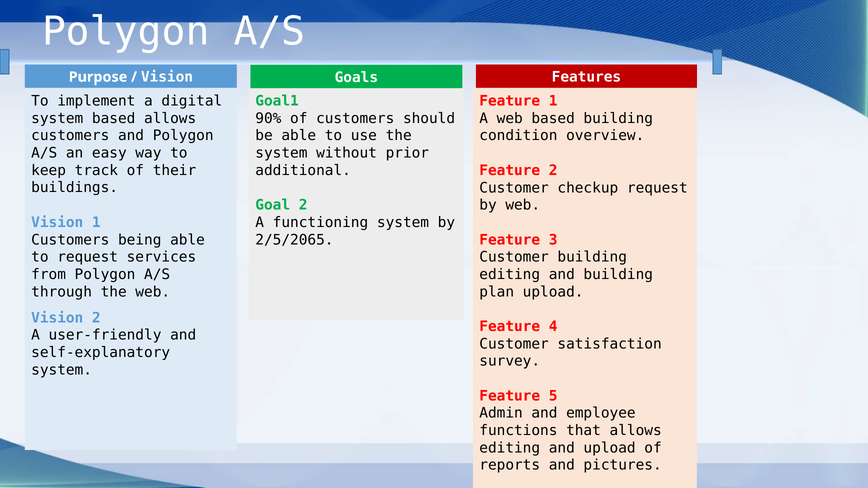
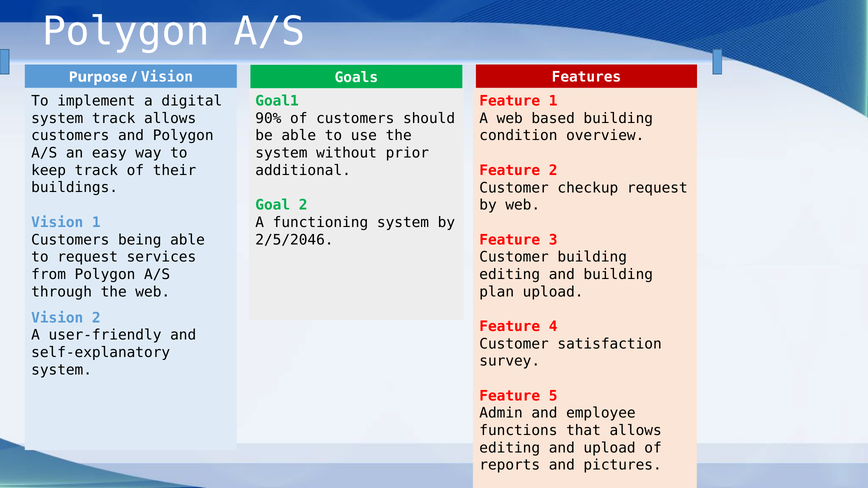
system based: based -> track (114, 118)
2/5/2065: 2/5/2065 -> 2/5/2046 (294, 240)
